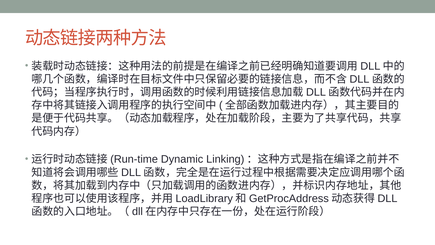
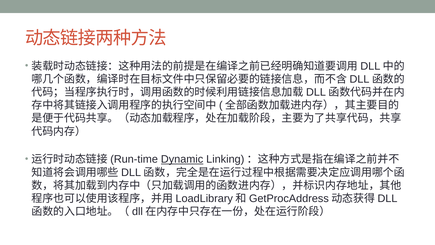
Dynamic underline: none -> present (182, 159)
